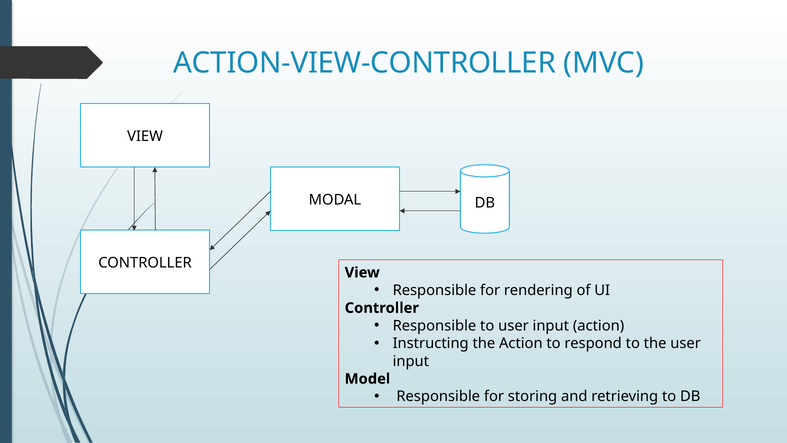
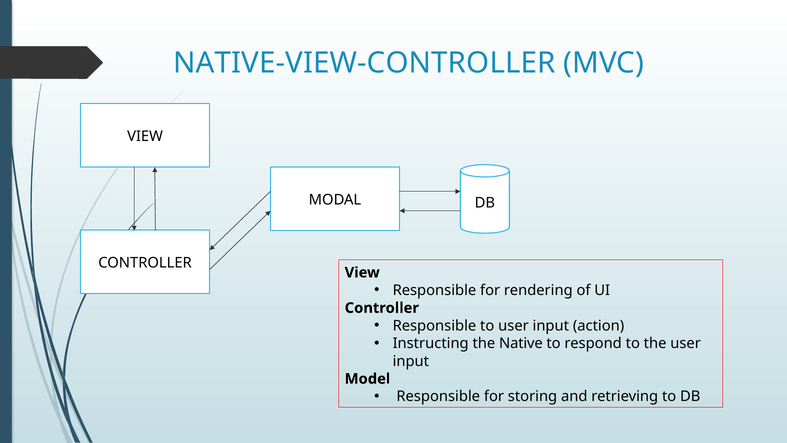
ACTION-VIEW-CONTROLLER: ACTION-VIEW-CONTROLLER -> NATIVE-VIEW-CONTROLLER (364, 63)
the Action: Action -> Native (521, 343)
